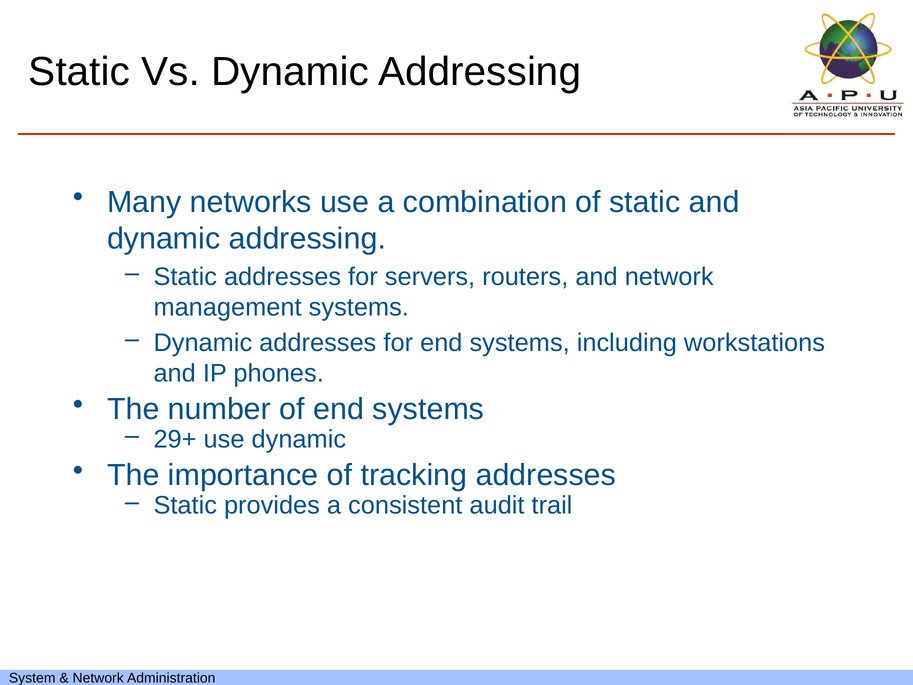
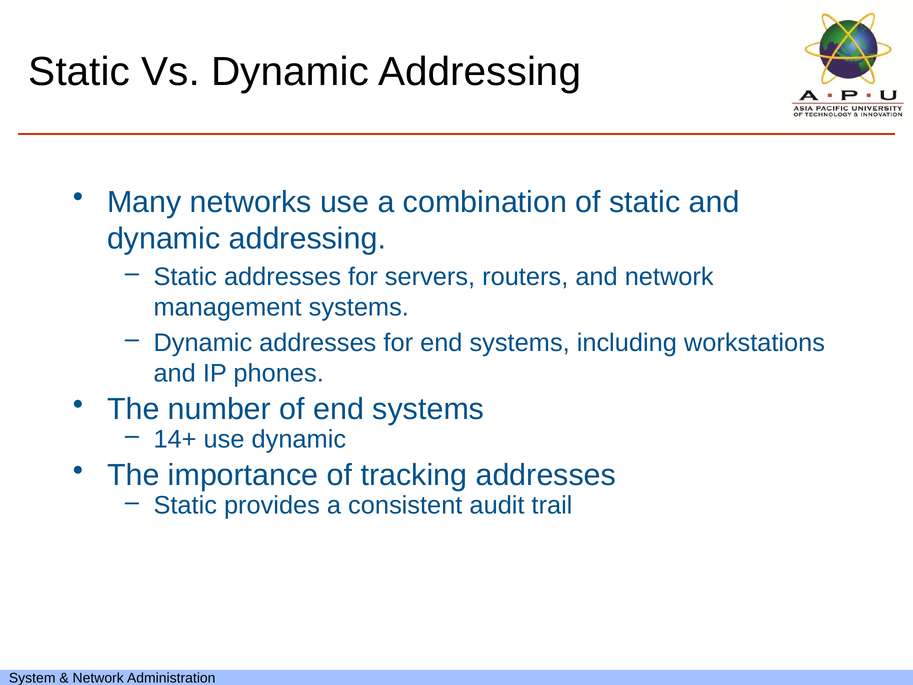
29+: 29+ -> 14+ (175, 439)
